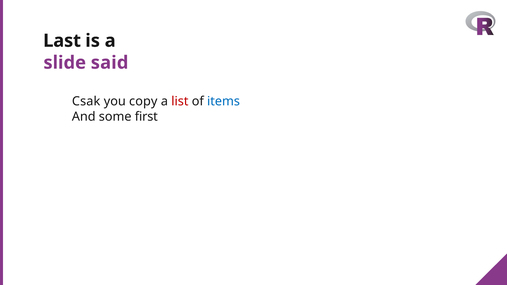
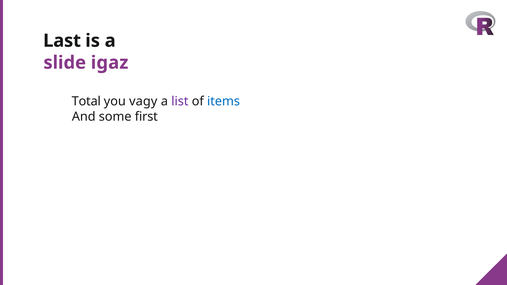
said: said -> igaz (110, 63)
Csak: Csak -> Total (86, 102)
copy: copy -> vagy (143, 102)
list colour: red -> purple (180, 102)
